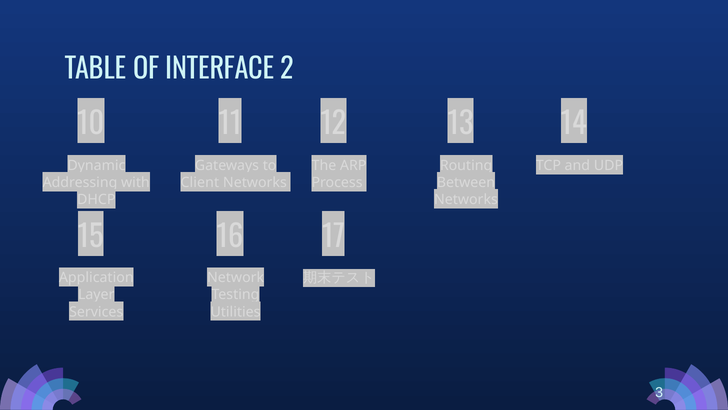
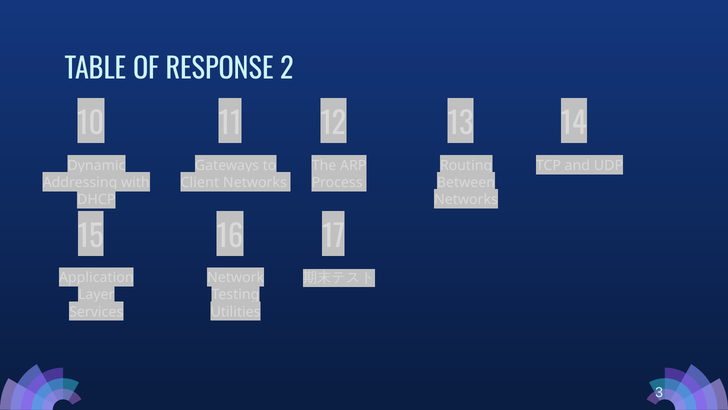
INTERFACE: INTERFACE -> RESPONSE (220, 69)
